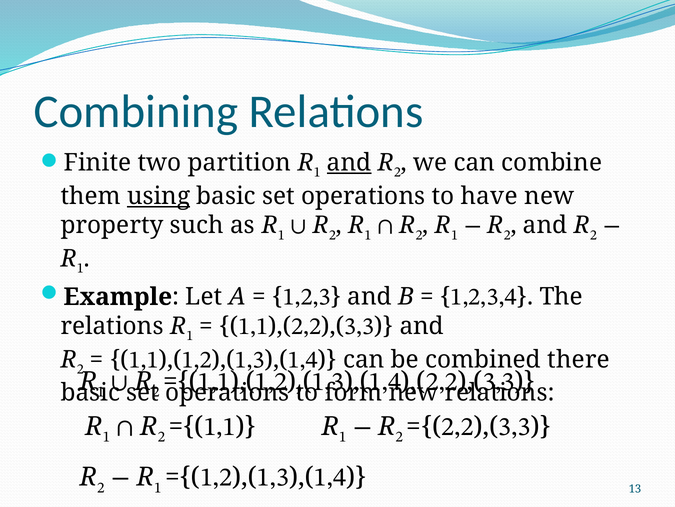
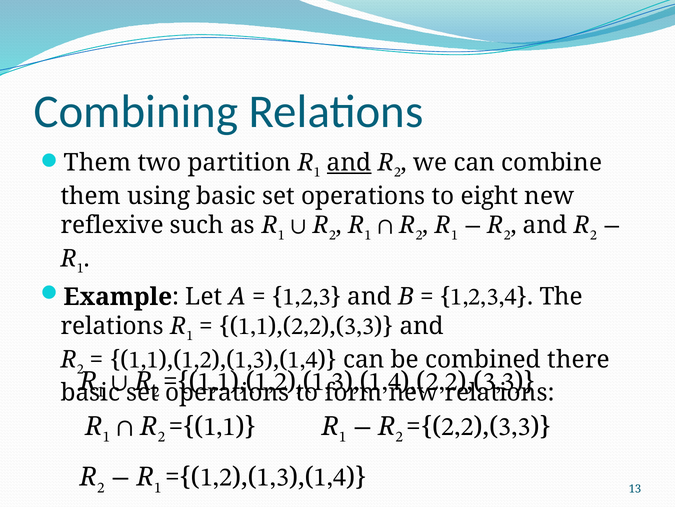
Finite: Finite -> Them (97, 163)
using underline: present -> none (159, 196)
have: have -> eight (489, 196)
property: property -> reflexive (112, 225)
